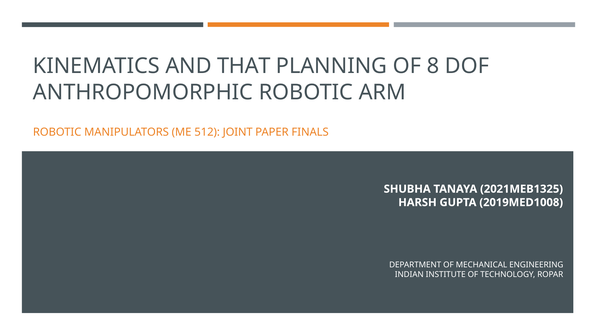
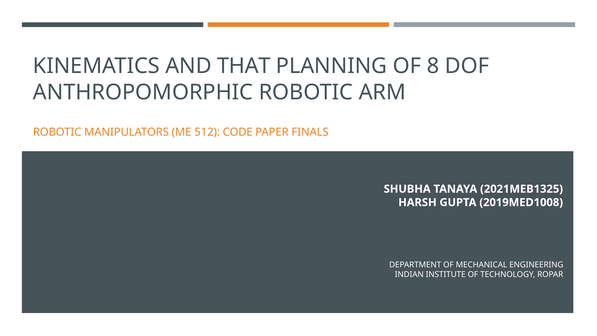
JOINT: JOINT -> CODE (238, 132)
